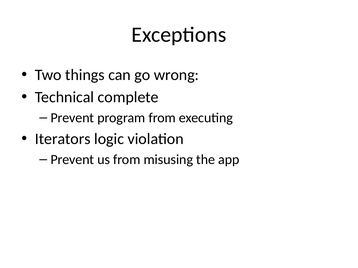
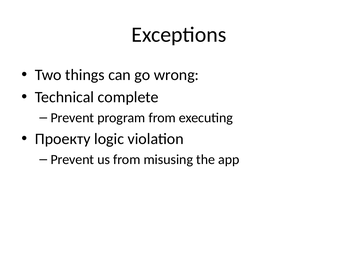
Iterators: Iterators -> Проекту (63, 139)
